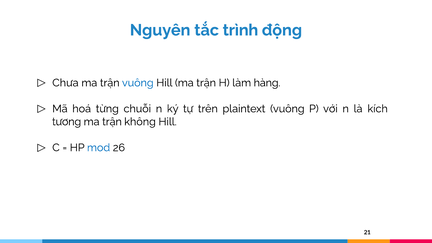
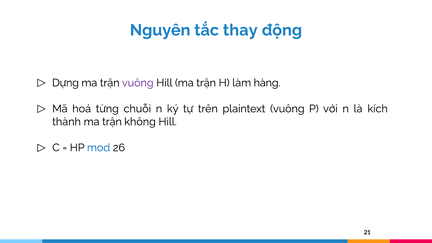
trình: trình -> thay (240, 30)
Chưa: Chưa -> Dựng (65, 83)
vuông colour: blue -> purple (138, 83)
tương: tương -> thành (67, 122)
